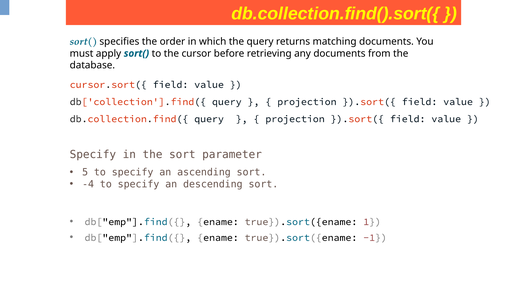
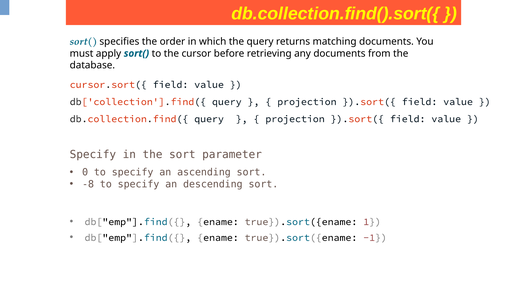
5: 5 -> 0 (85, 172)
-4: -4 -> -8 (88, 184)
